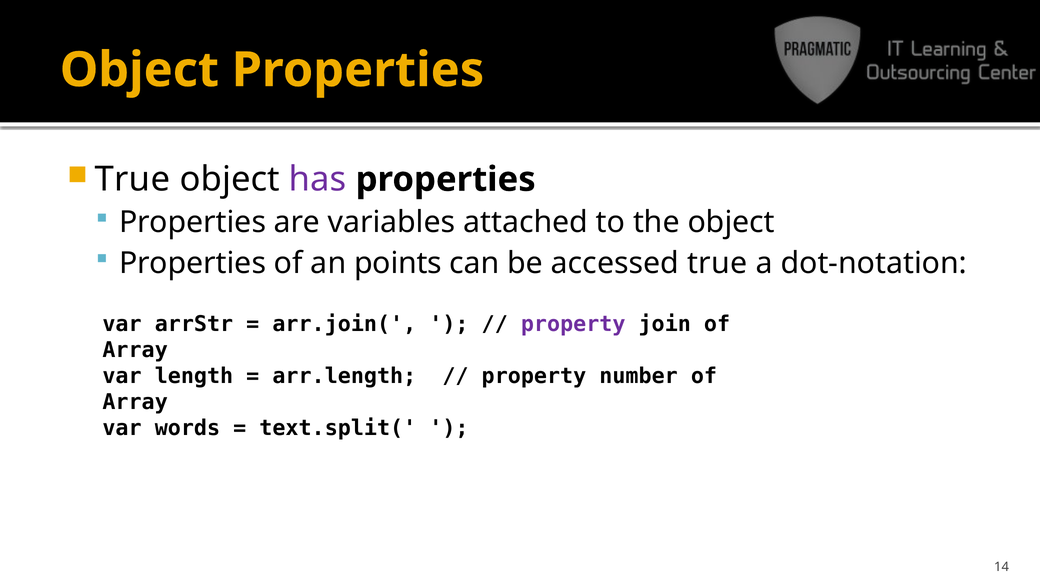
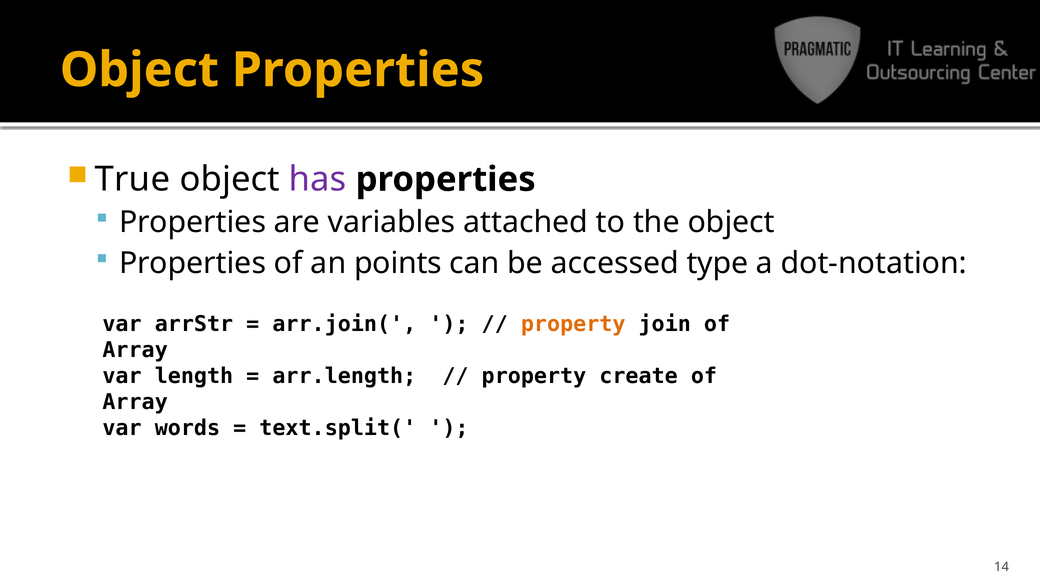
accessed true: true -> type (717, 263)
property colour: purple -> orange (573, 324)
number: number -> create (639, 376)
